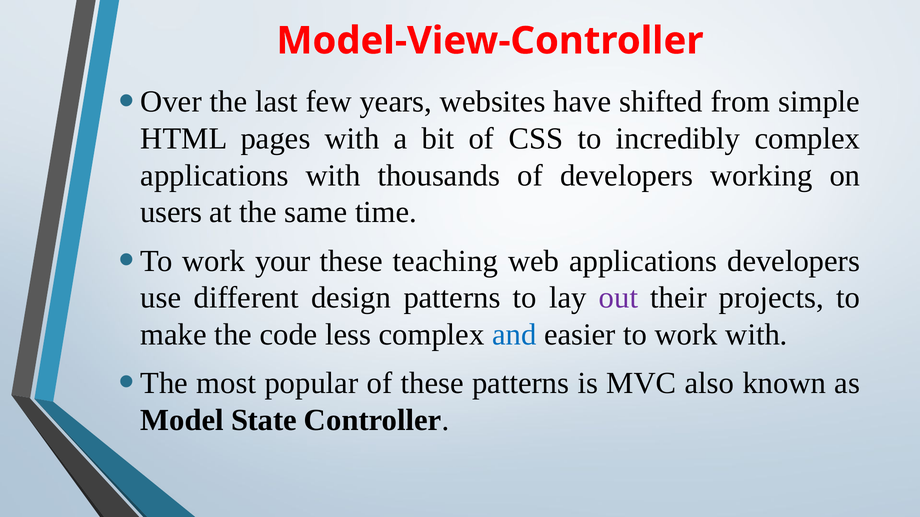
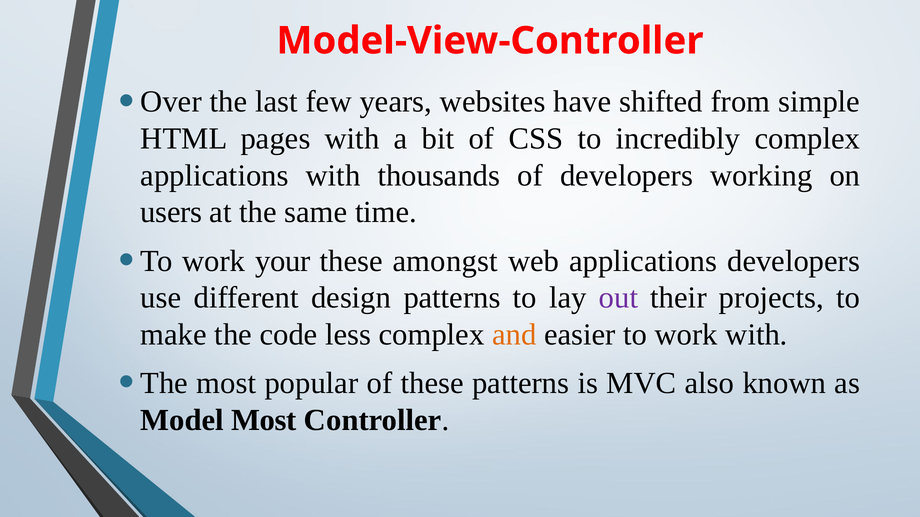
teaching: teaching -> amongst (445, 261)
and colour: blue -> orange (514, 335)
Model State: State -> Most (264, 420)
